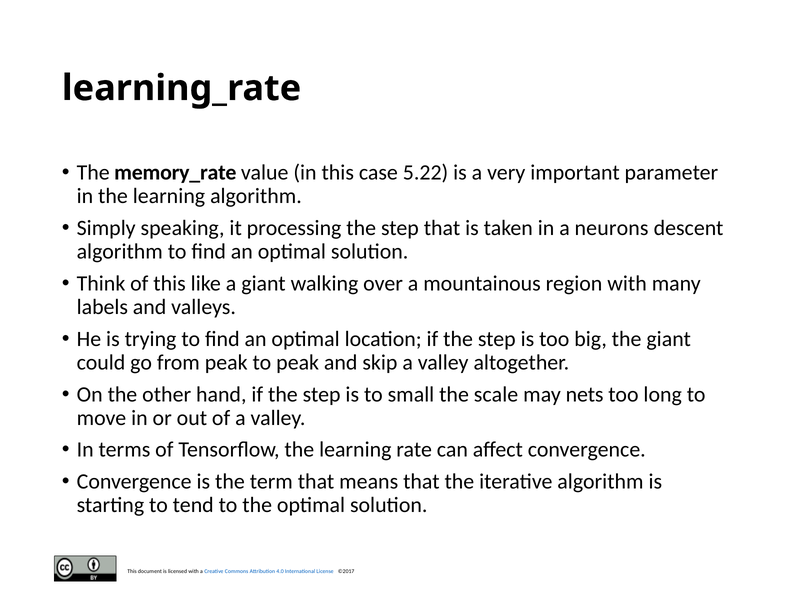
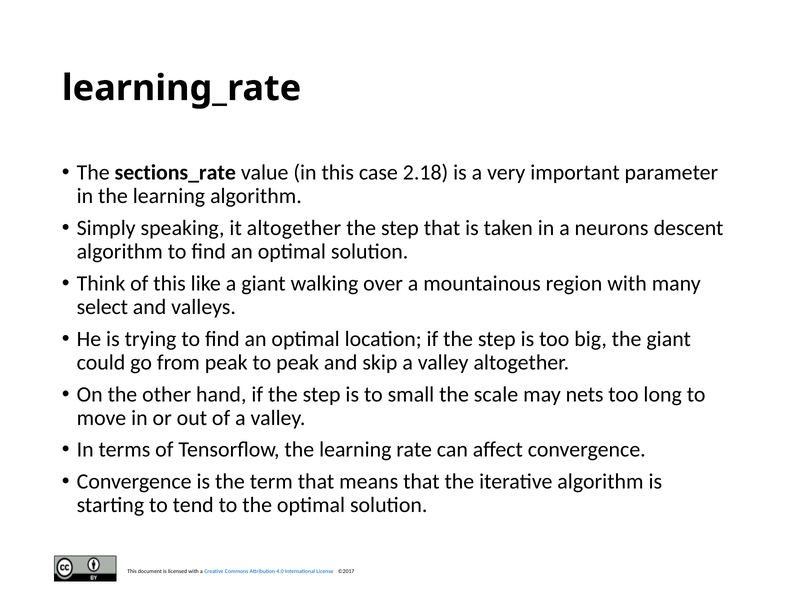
memory_rate: memory_rate -> sections_rate (175, 173)
5.22: 5.22 -> 2.18 (426, 173)
it processing: processing -> altogether (294, 228)
labels: labels -> select (102, 307)
